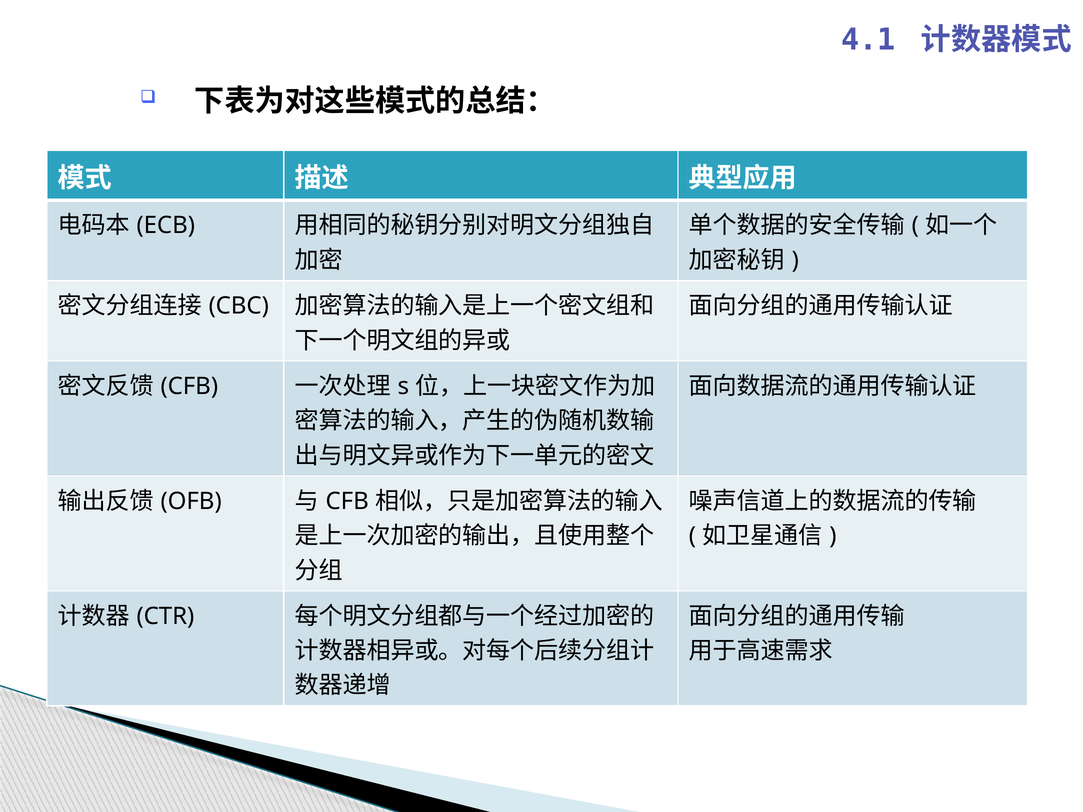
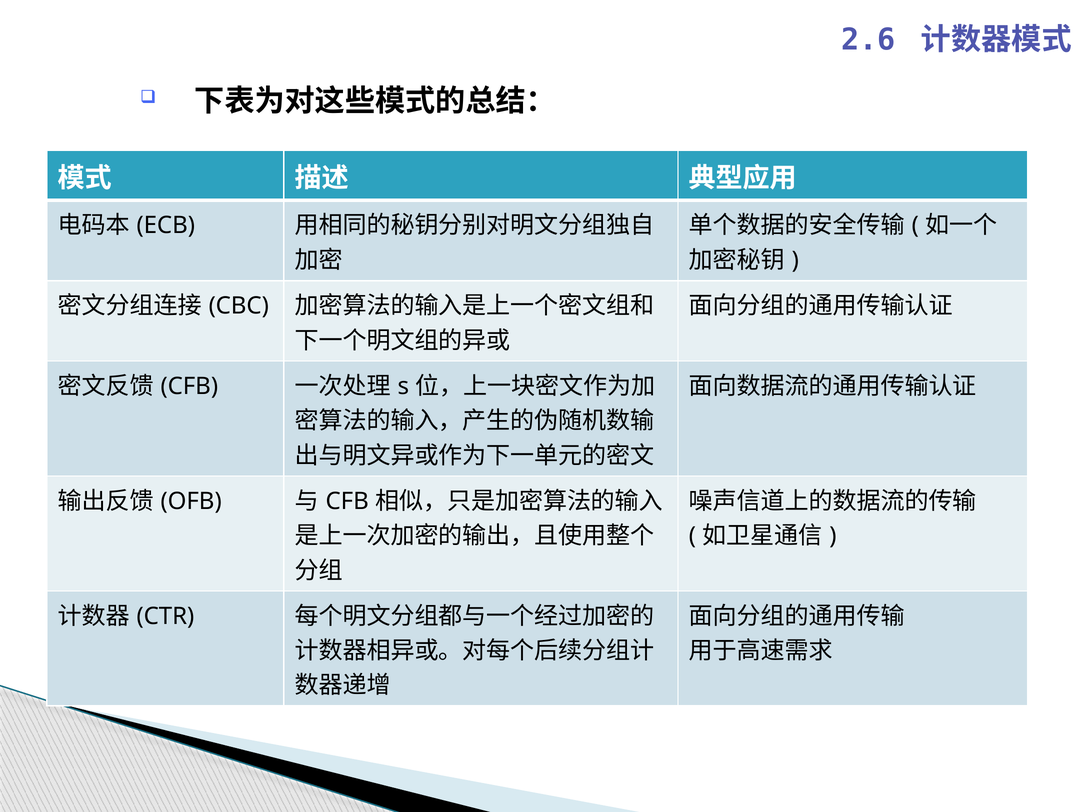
4.1: 4.1 -> 2.6 (868, 40)
